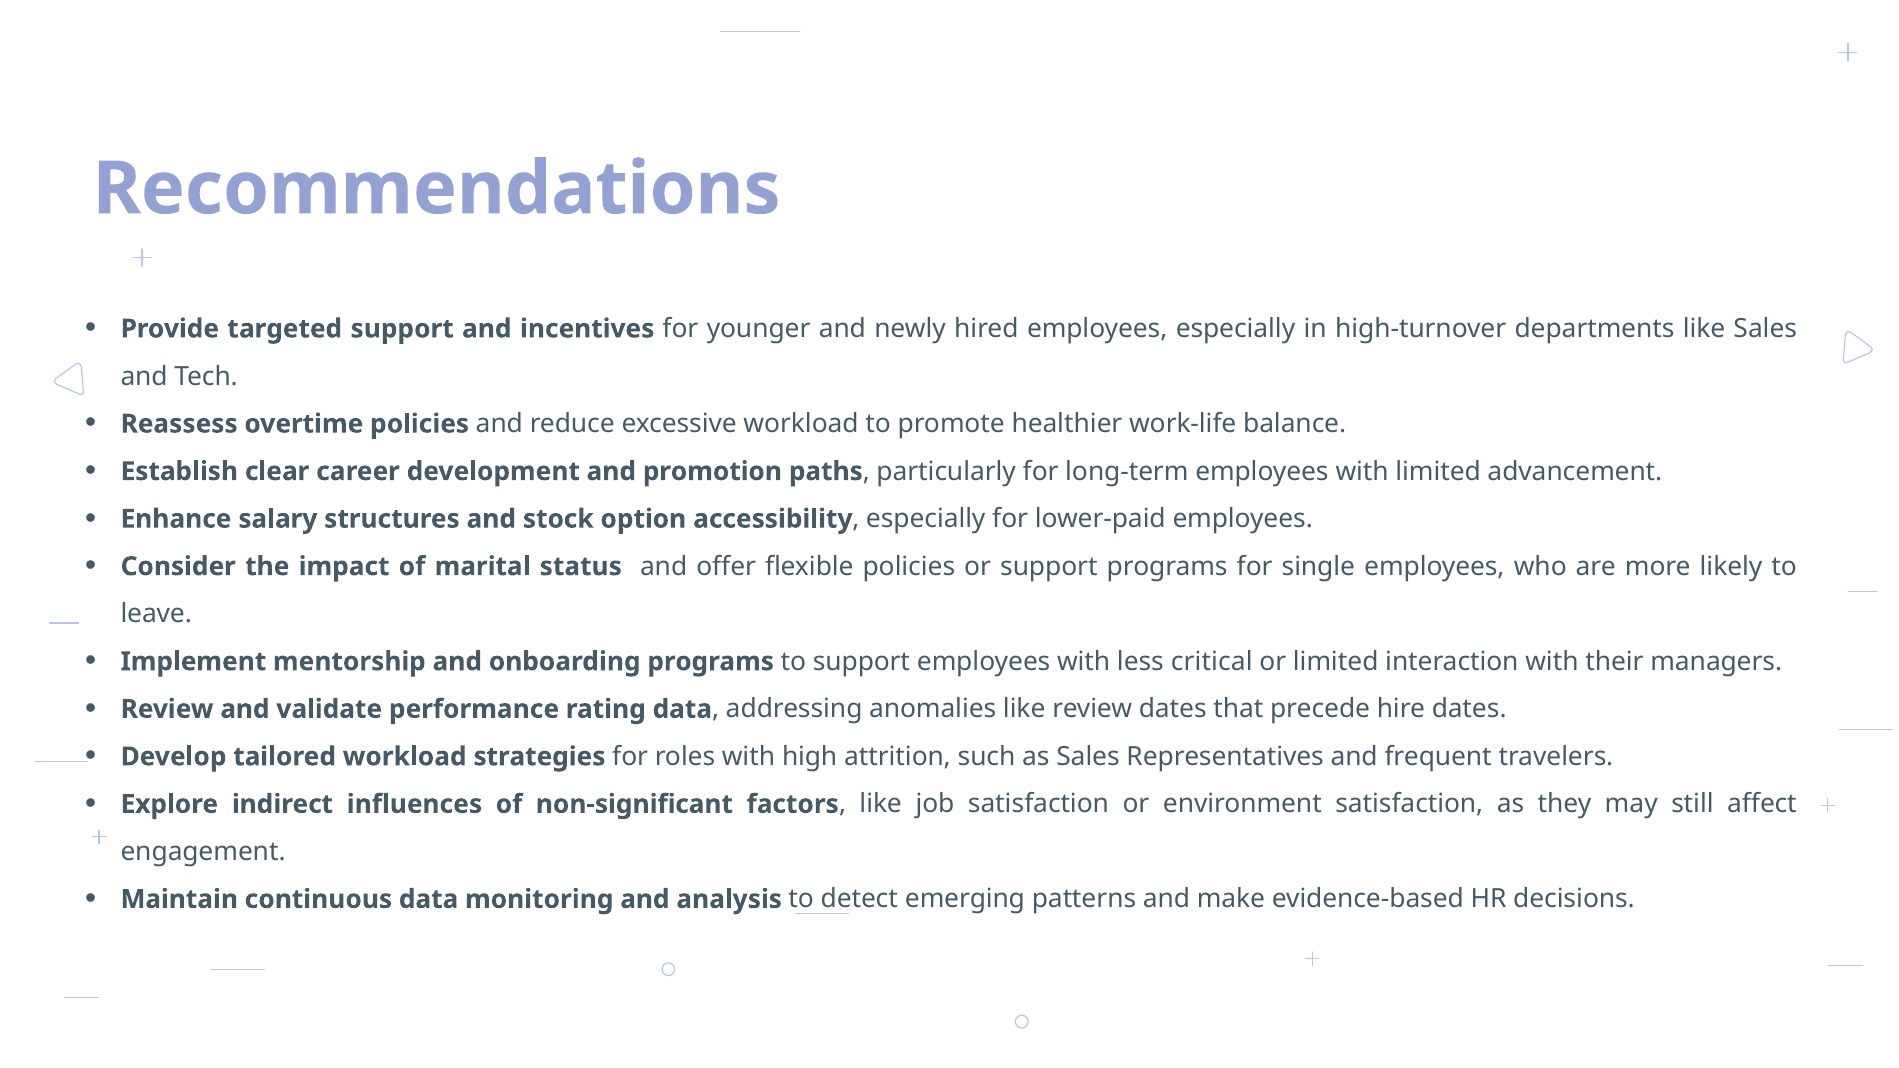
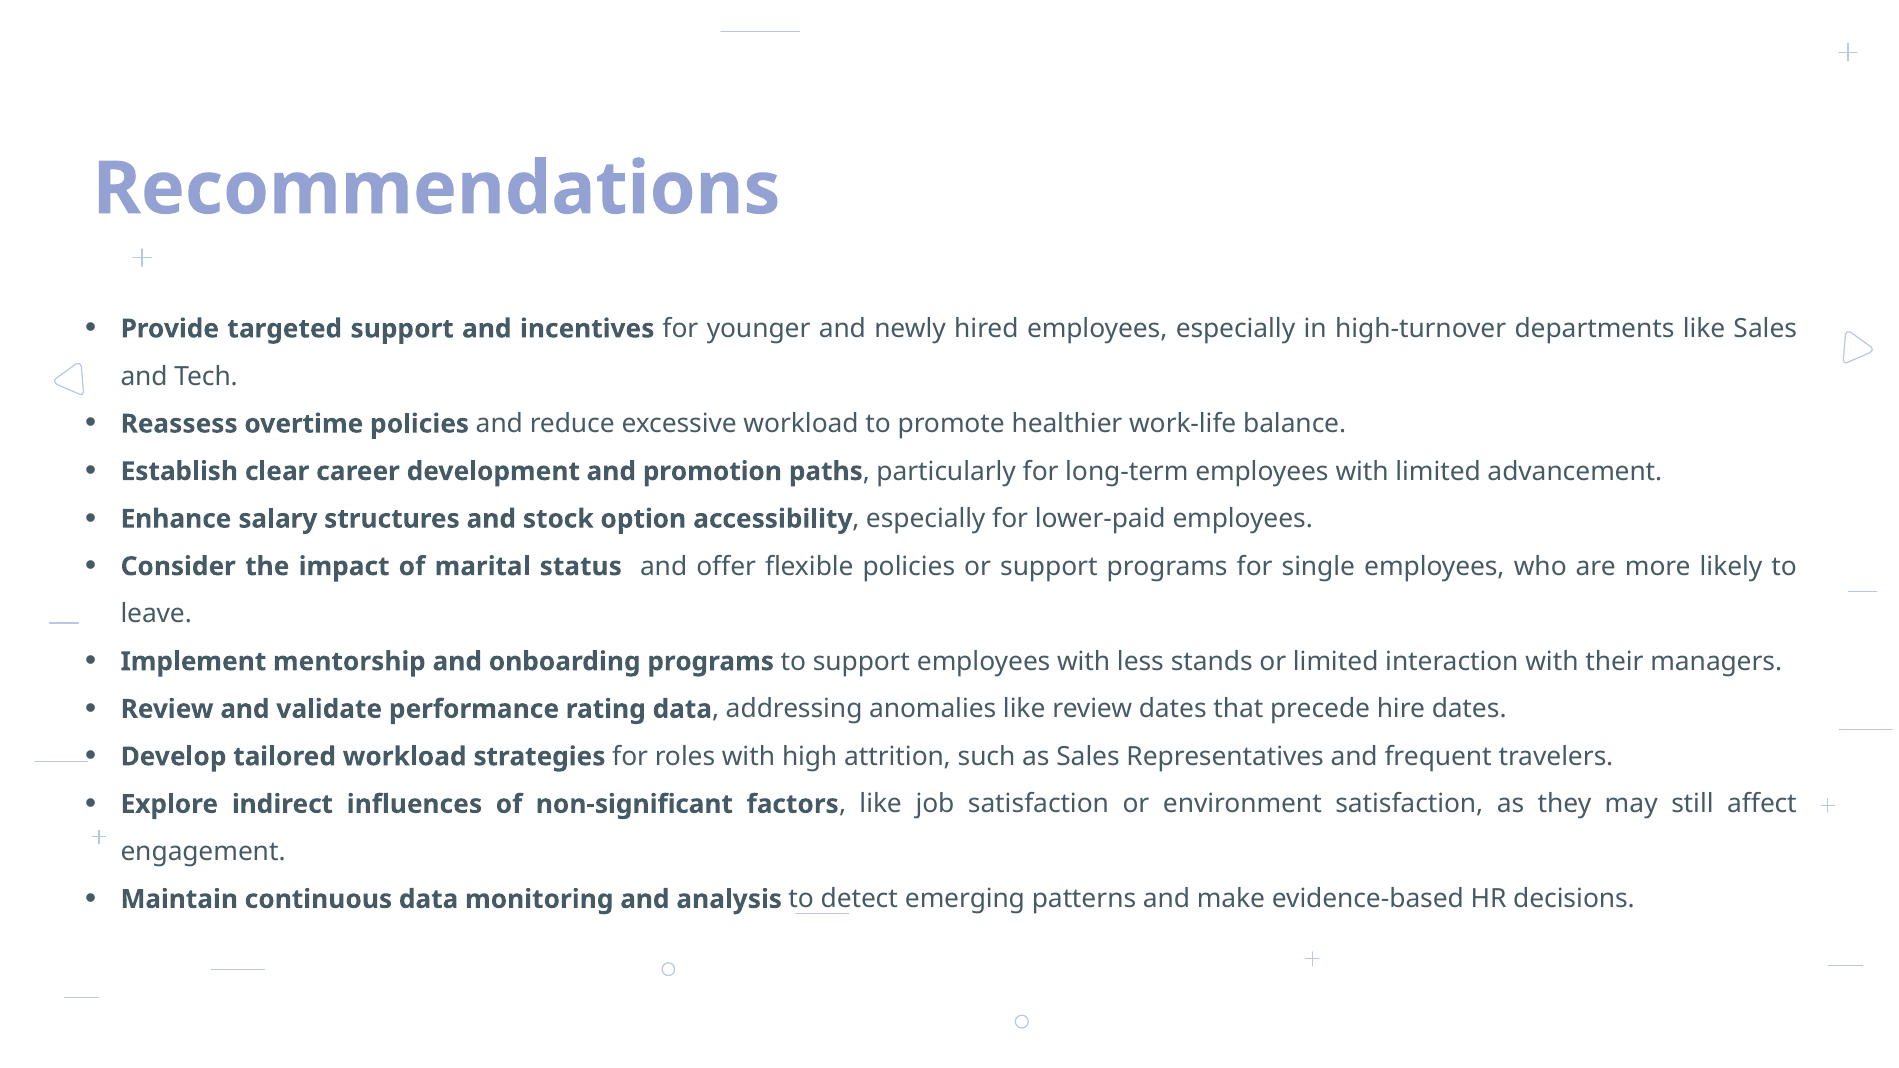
critical: critical -> stands (1212, 662)
